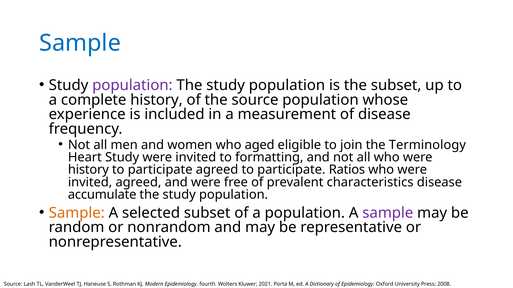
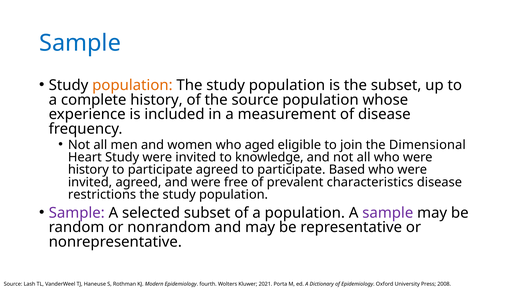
population colour: purple -> orange (132, 85)
Terminology: Terminology -> Dimensional (427, 145)
formatting: formatting -> knowledge (269, 158)
Ratios: Ratios -> Based (347, 170)
accumulate: accumulate -> restrictions (102, 195)
Sample colour: orange -> purple (77, 213)
